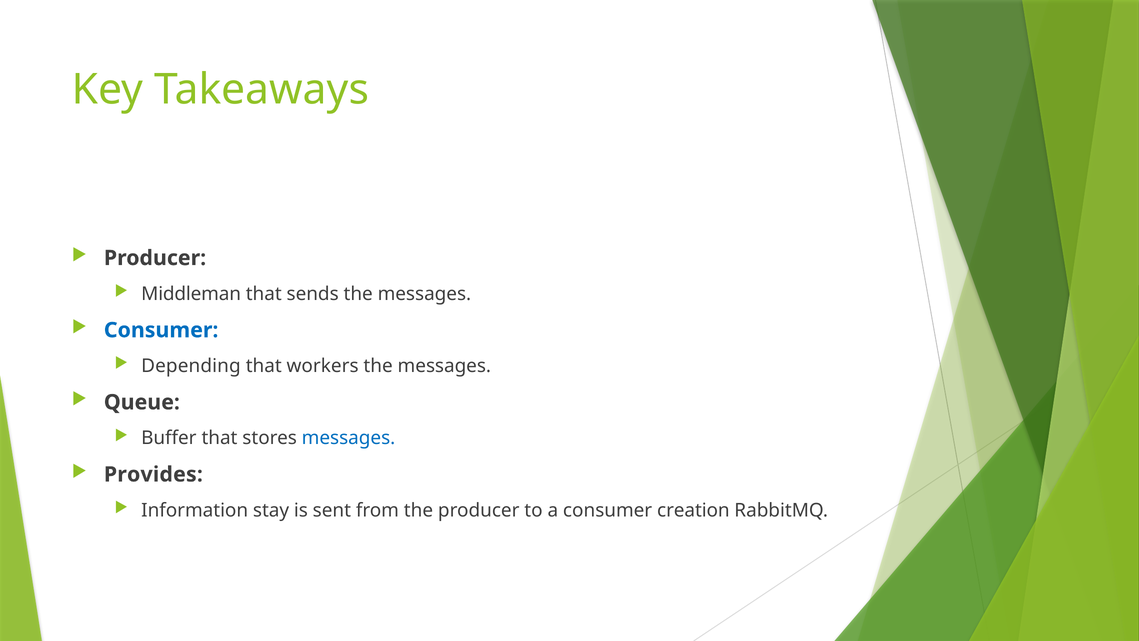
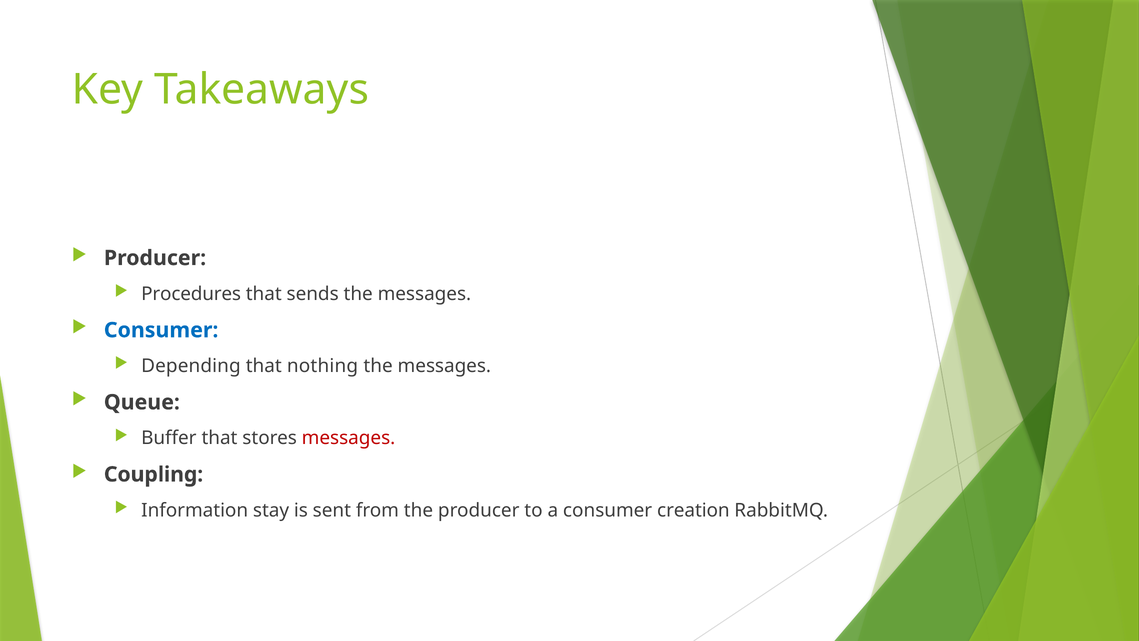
Middleman: Middleman -> Procedures (191, 294)
workers: workers -> nothing (323, 366)
messages colour: blue -> red (349, 438)
Provides: Provides -> Coupling (154, 474)
